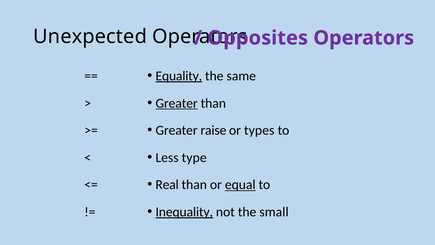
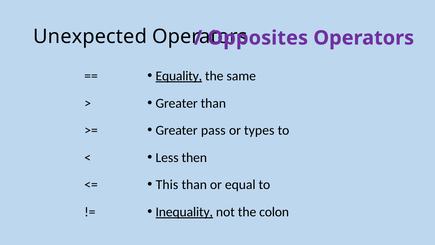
Greater underline: present -> none (177, 103)
raise: raise -> pass (213, 130)
type: type -> then (194, 157)
Real: Real -> This (167, 185)
equal underline: present -> none (240, 185)
small: small -> colon (274, 212)
